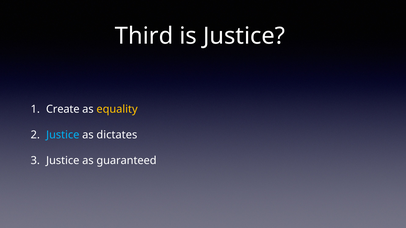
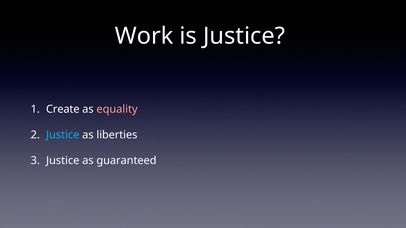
Third: Third -> Work (144, 36)
equality colour: yellow -> pink (117, 109)
dictates: dictates -> liberties (117, 135)
